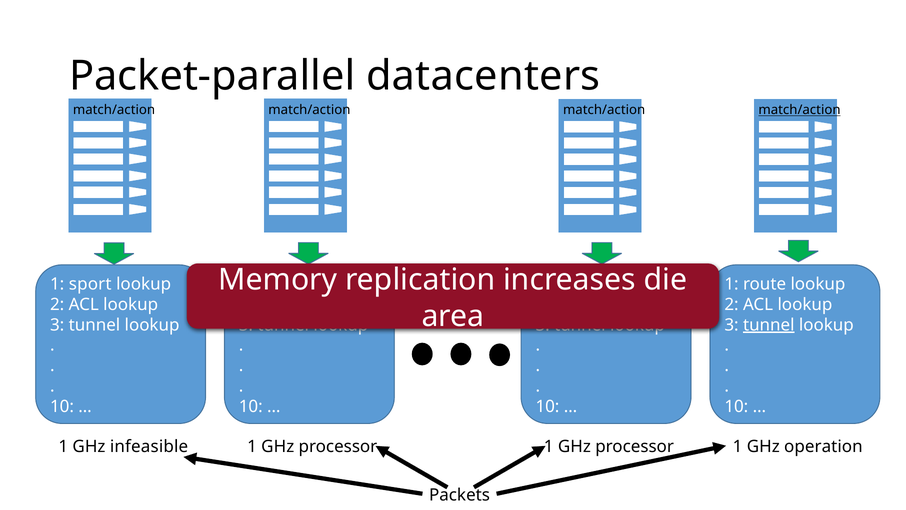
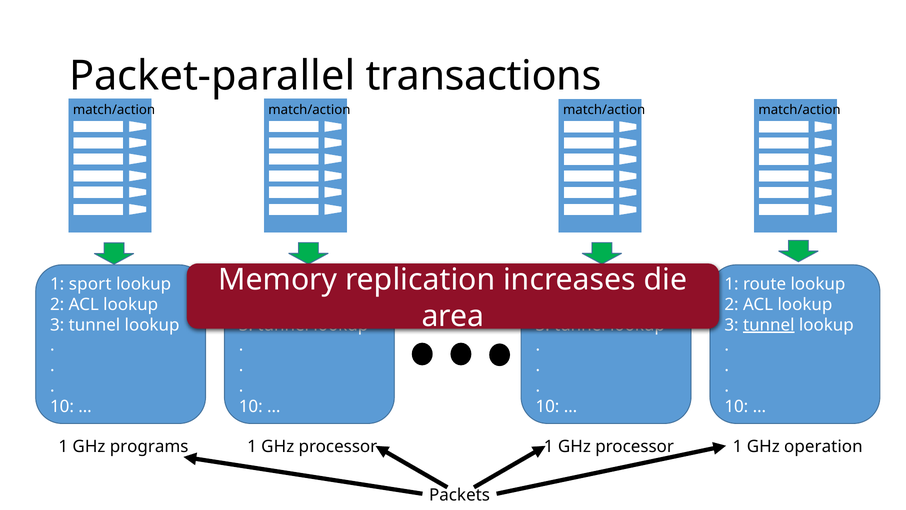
datacenters: datacenters -> transactions (484, 76)
match/action underline: present -> none (800, 110)
infeasible: infeasible -> programs (149, 447)
